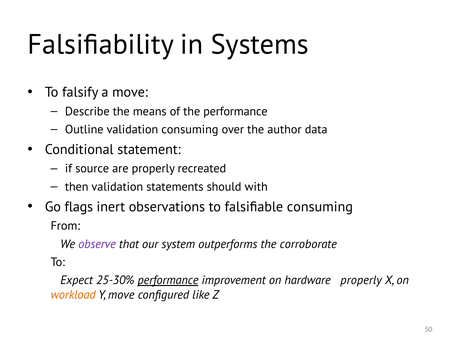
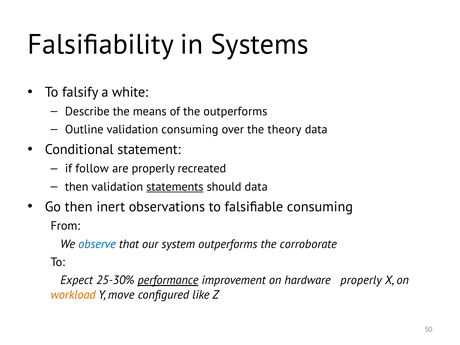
a move: move -> white (130, 92)
the performance: performance -> outperforms (235, 111)
author: author -> theory (284, 130)
source: source -> follow (92, 169)
statements underline: none -> present (175, 187)
should with: with -> data (256, 187)
Go flags: flags -> then (79, 207)
observe colour: purple -> blue (97, 244)
